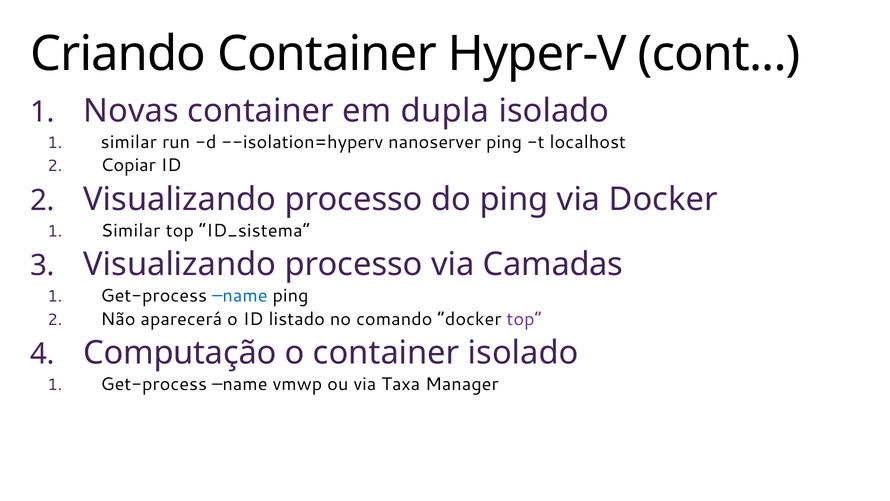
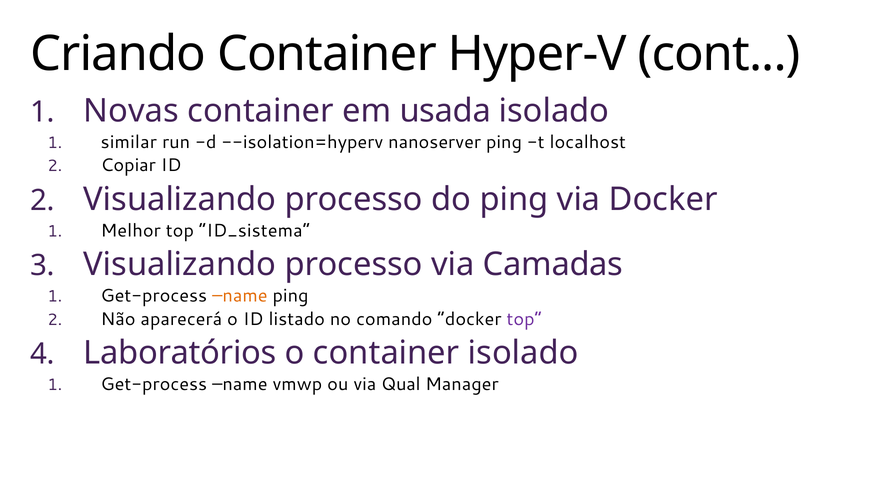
dupla: dupla -> usada (445, 111)
Similar: Similar -> Melhor (131, 230)
name colour: blue -> orange (240, 296)
Computação: Computação -> Laboratórios (180, 353)
Taxa: Taxa -> Qual (401, 384)
